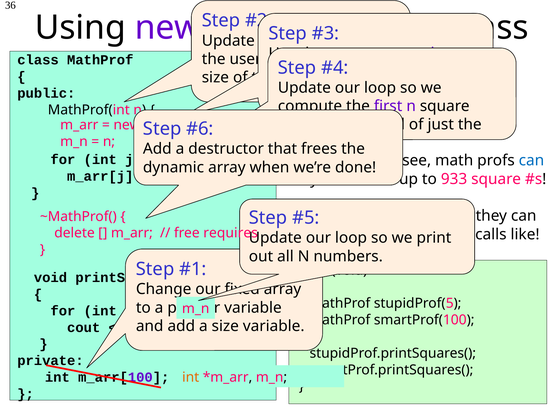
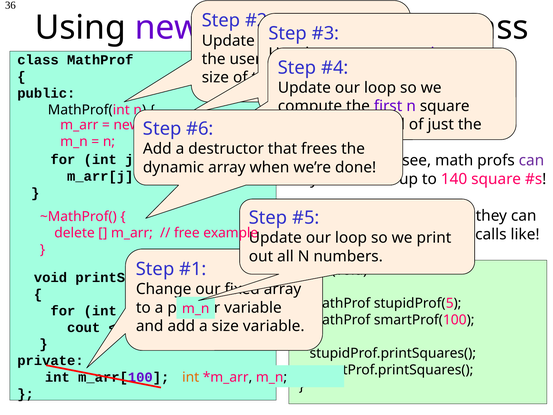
can colour: blue -> purple (531, 160)
933: 933 -> 140 (454, 179)
requires: requires -> example (231, 233)
